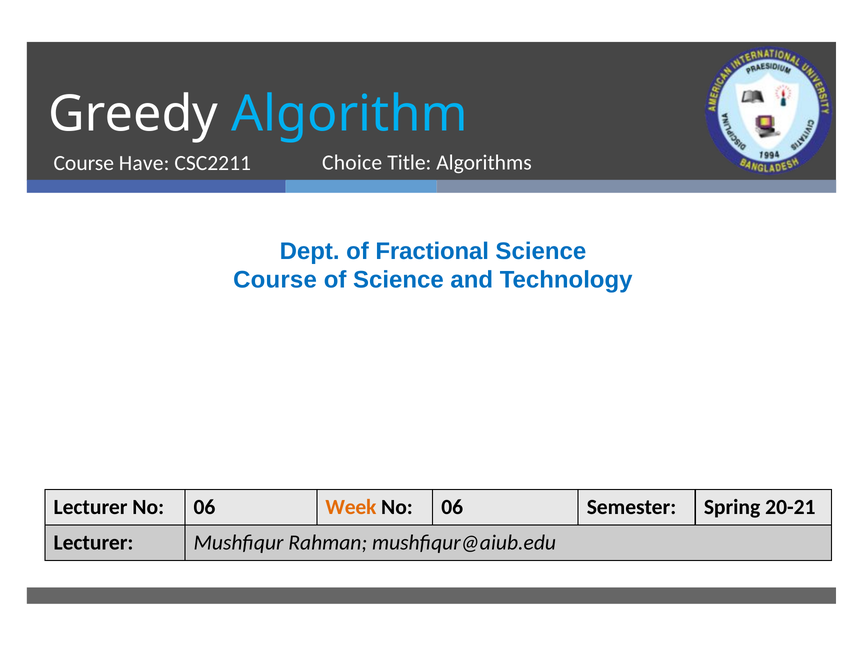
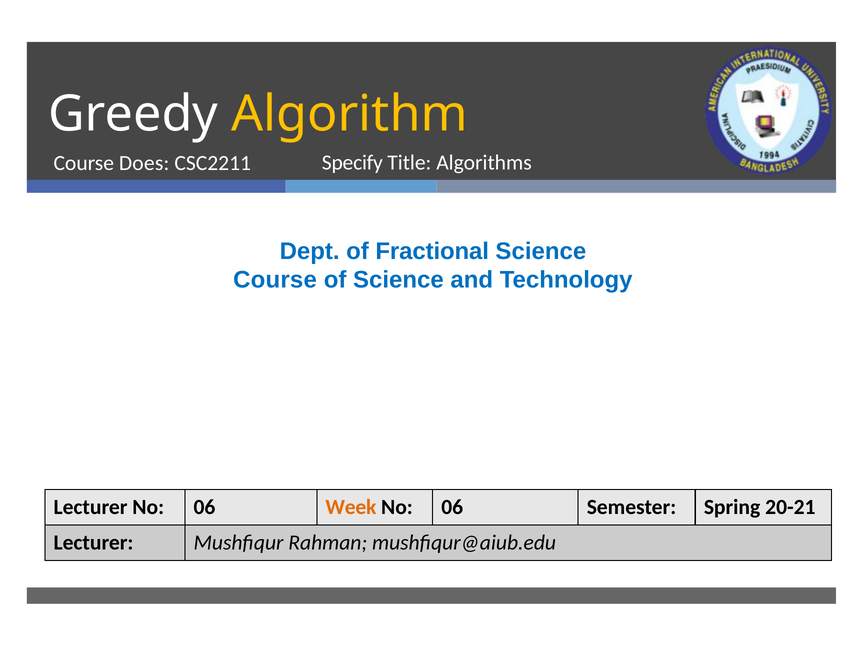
Algorithm colour: light blue -> yellow (349, 114)
Choice: Choice -> Specify (352, 163)
Have: Have -> Does (144, 163)
